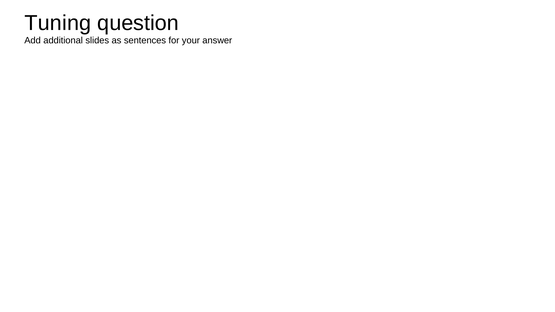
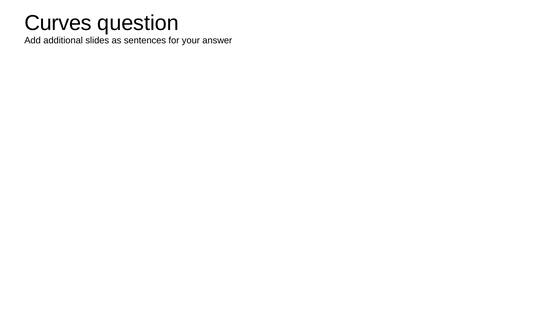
Tuning: Tuning -> Curves (58, 23)
